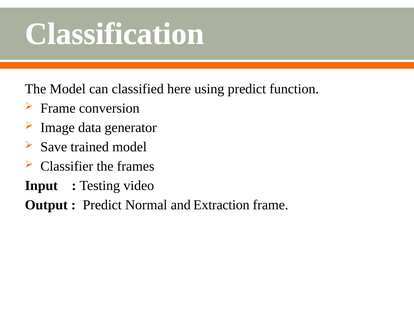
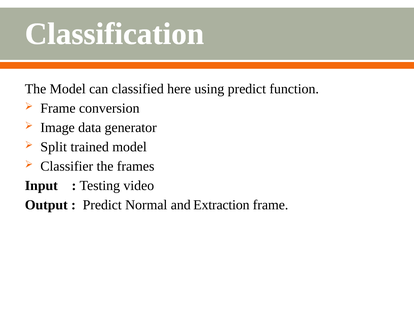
Save: Save -> Split (54, 147)
